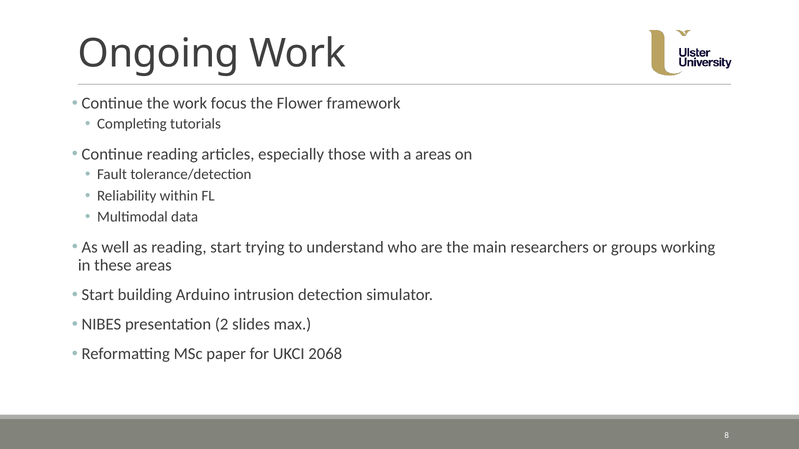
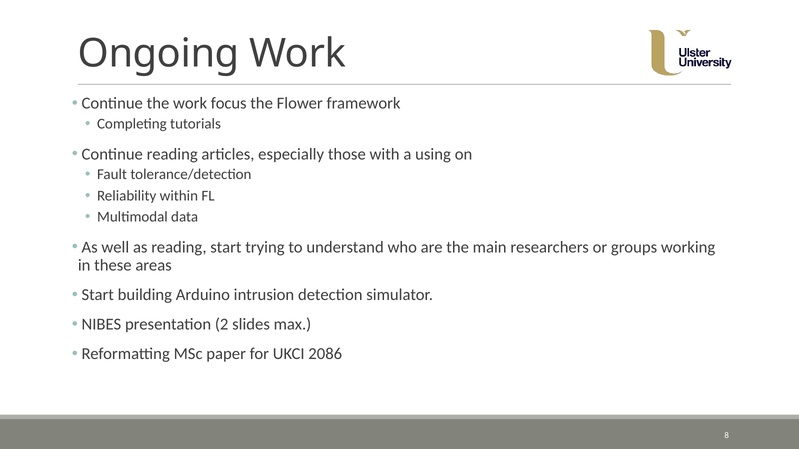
a areas: areas -> using (433, 154)
2068: 2068 -> 2086 (325, 354)
